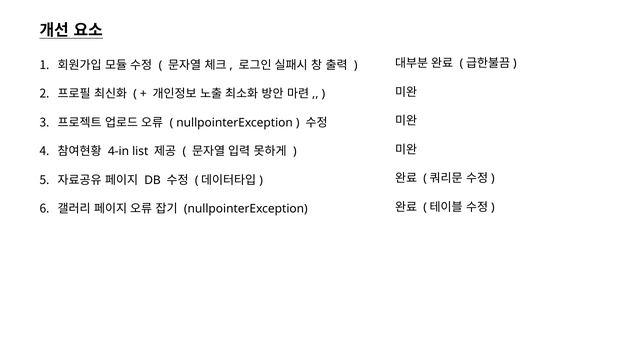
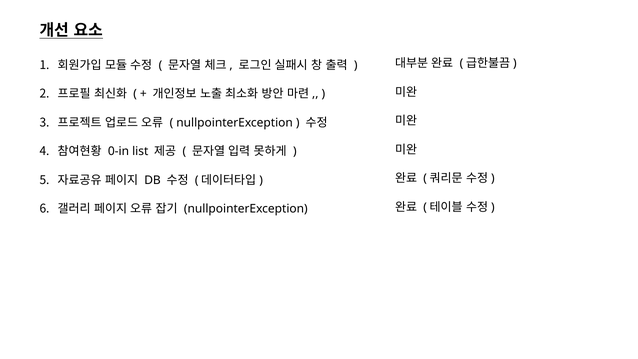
4-in: 4-in -> 0-in (118, 151)
